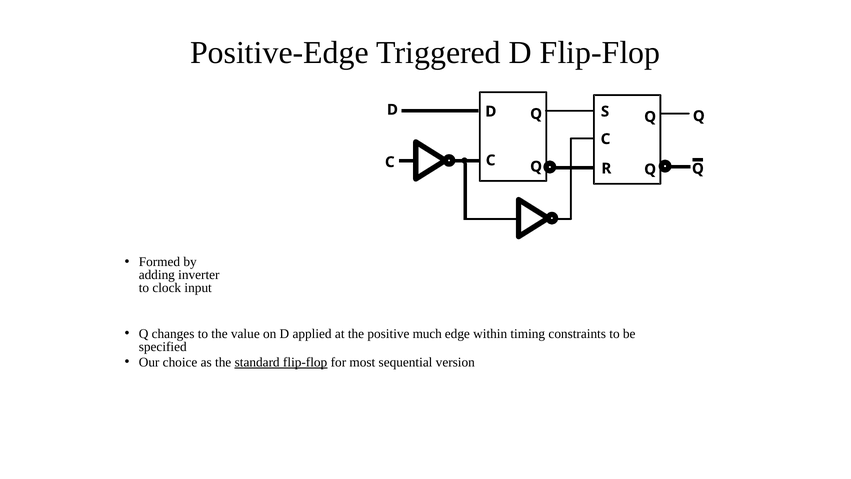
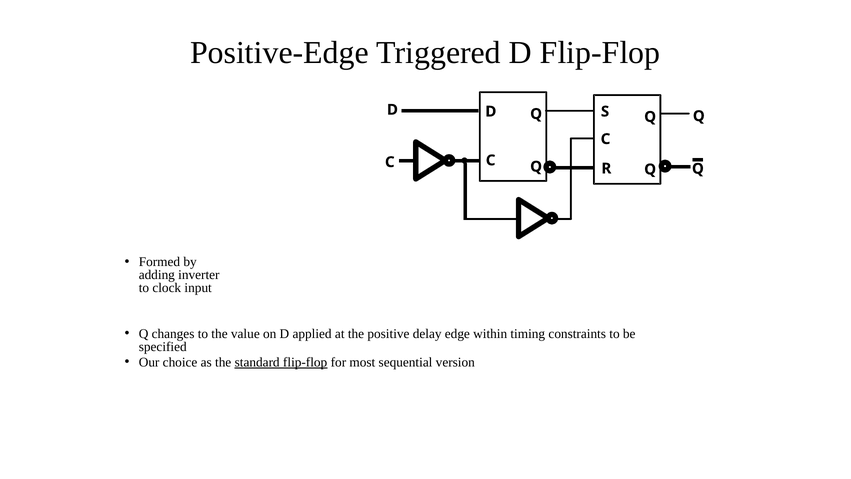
much: much -> delay (427, 334)
